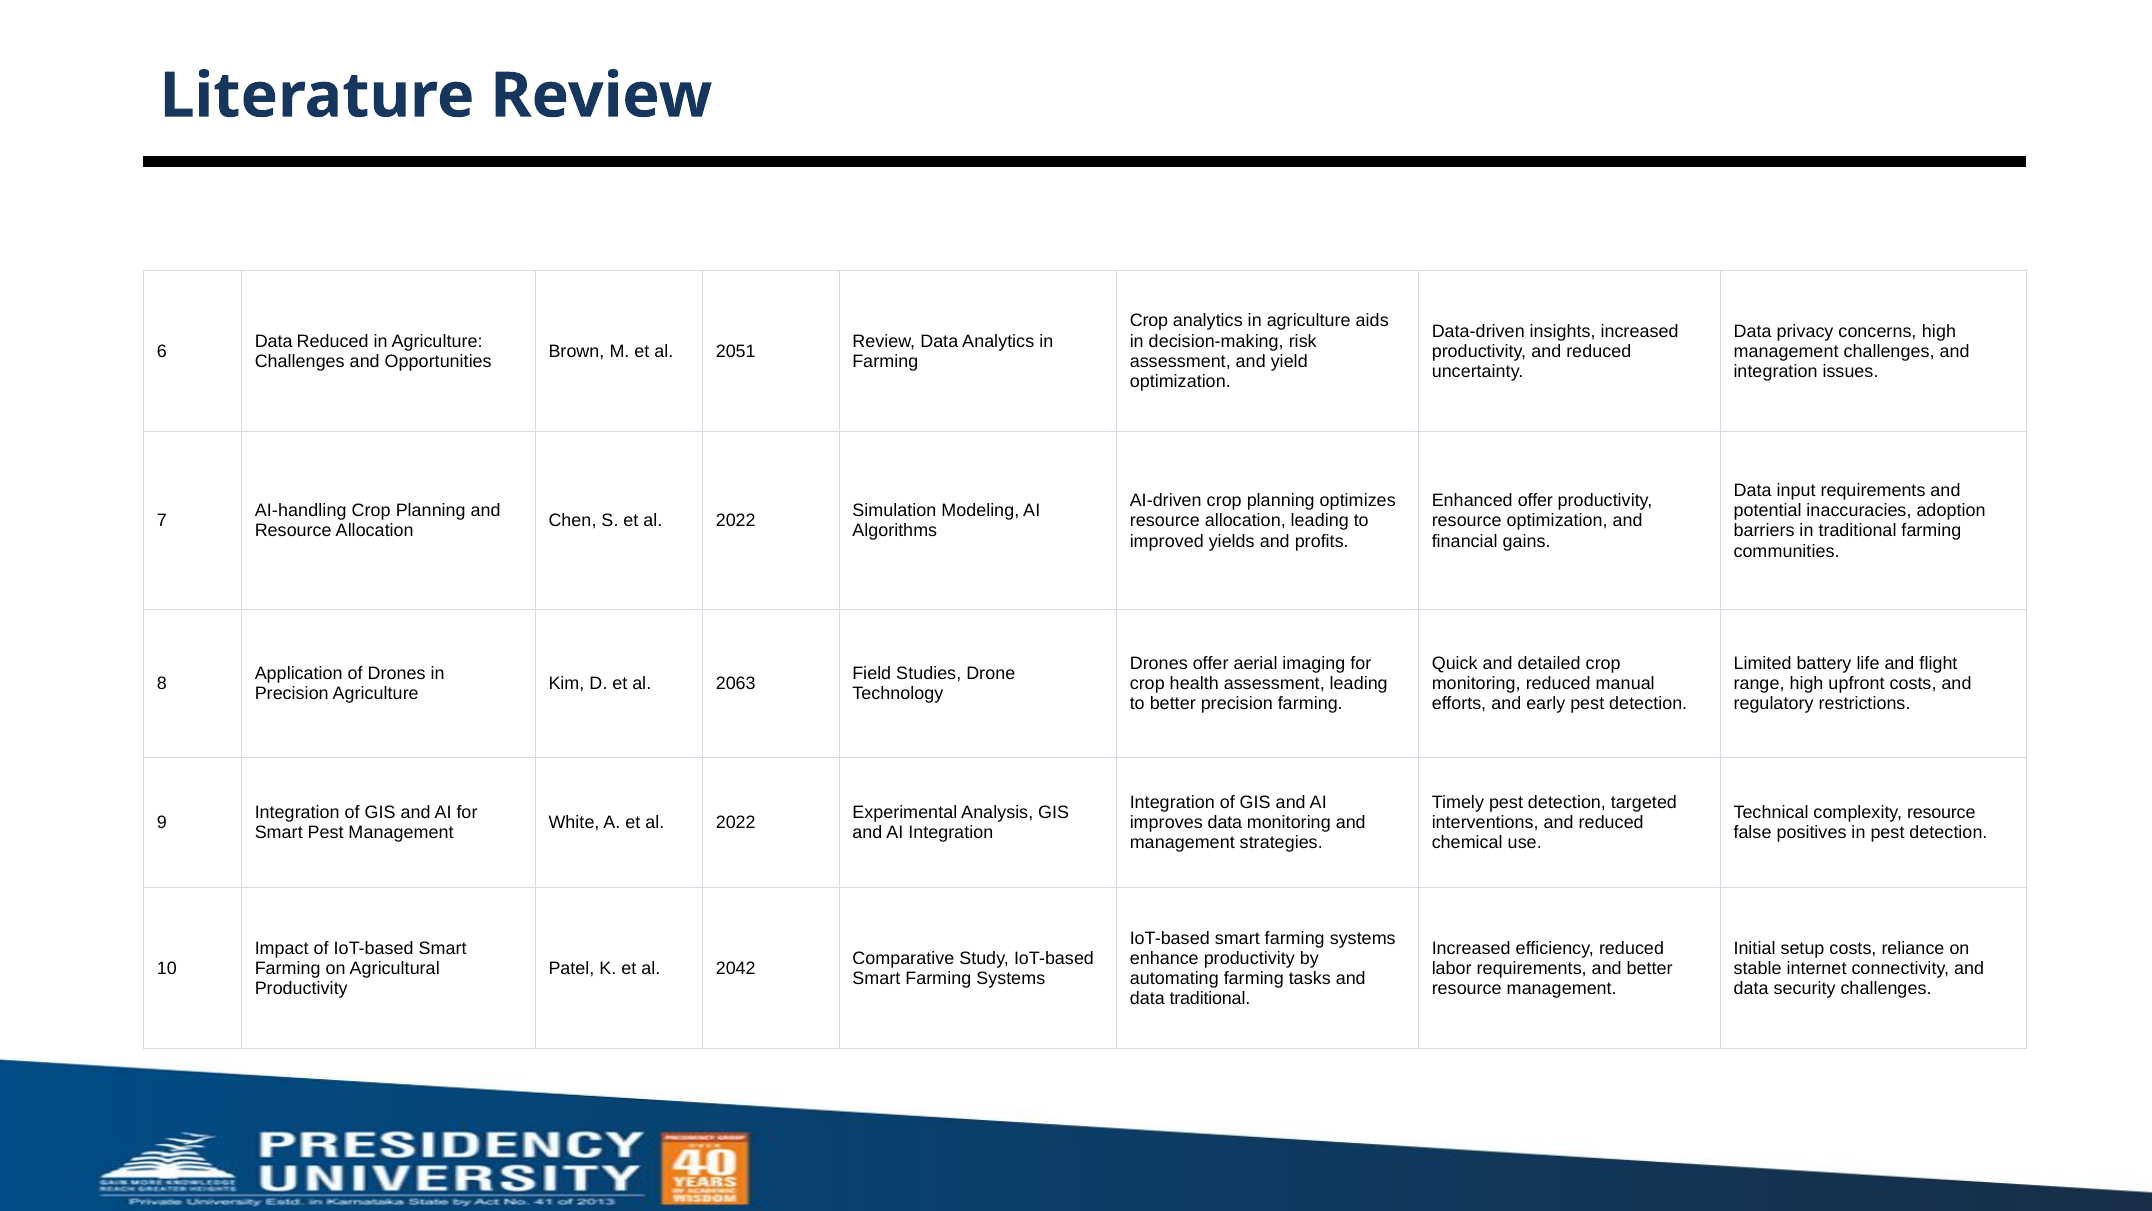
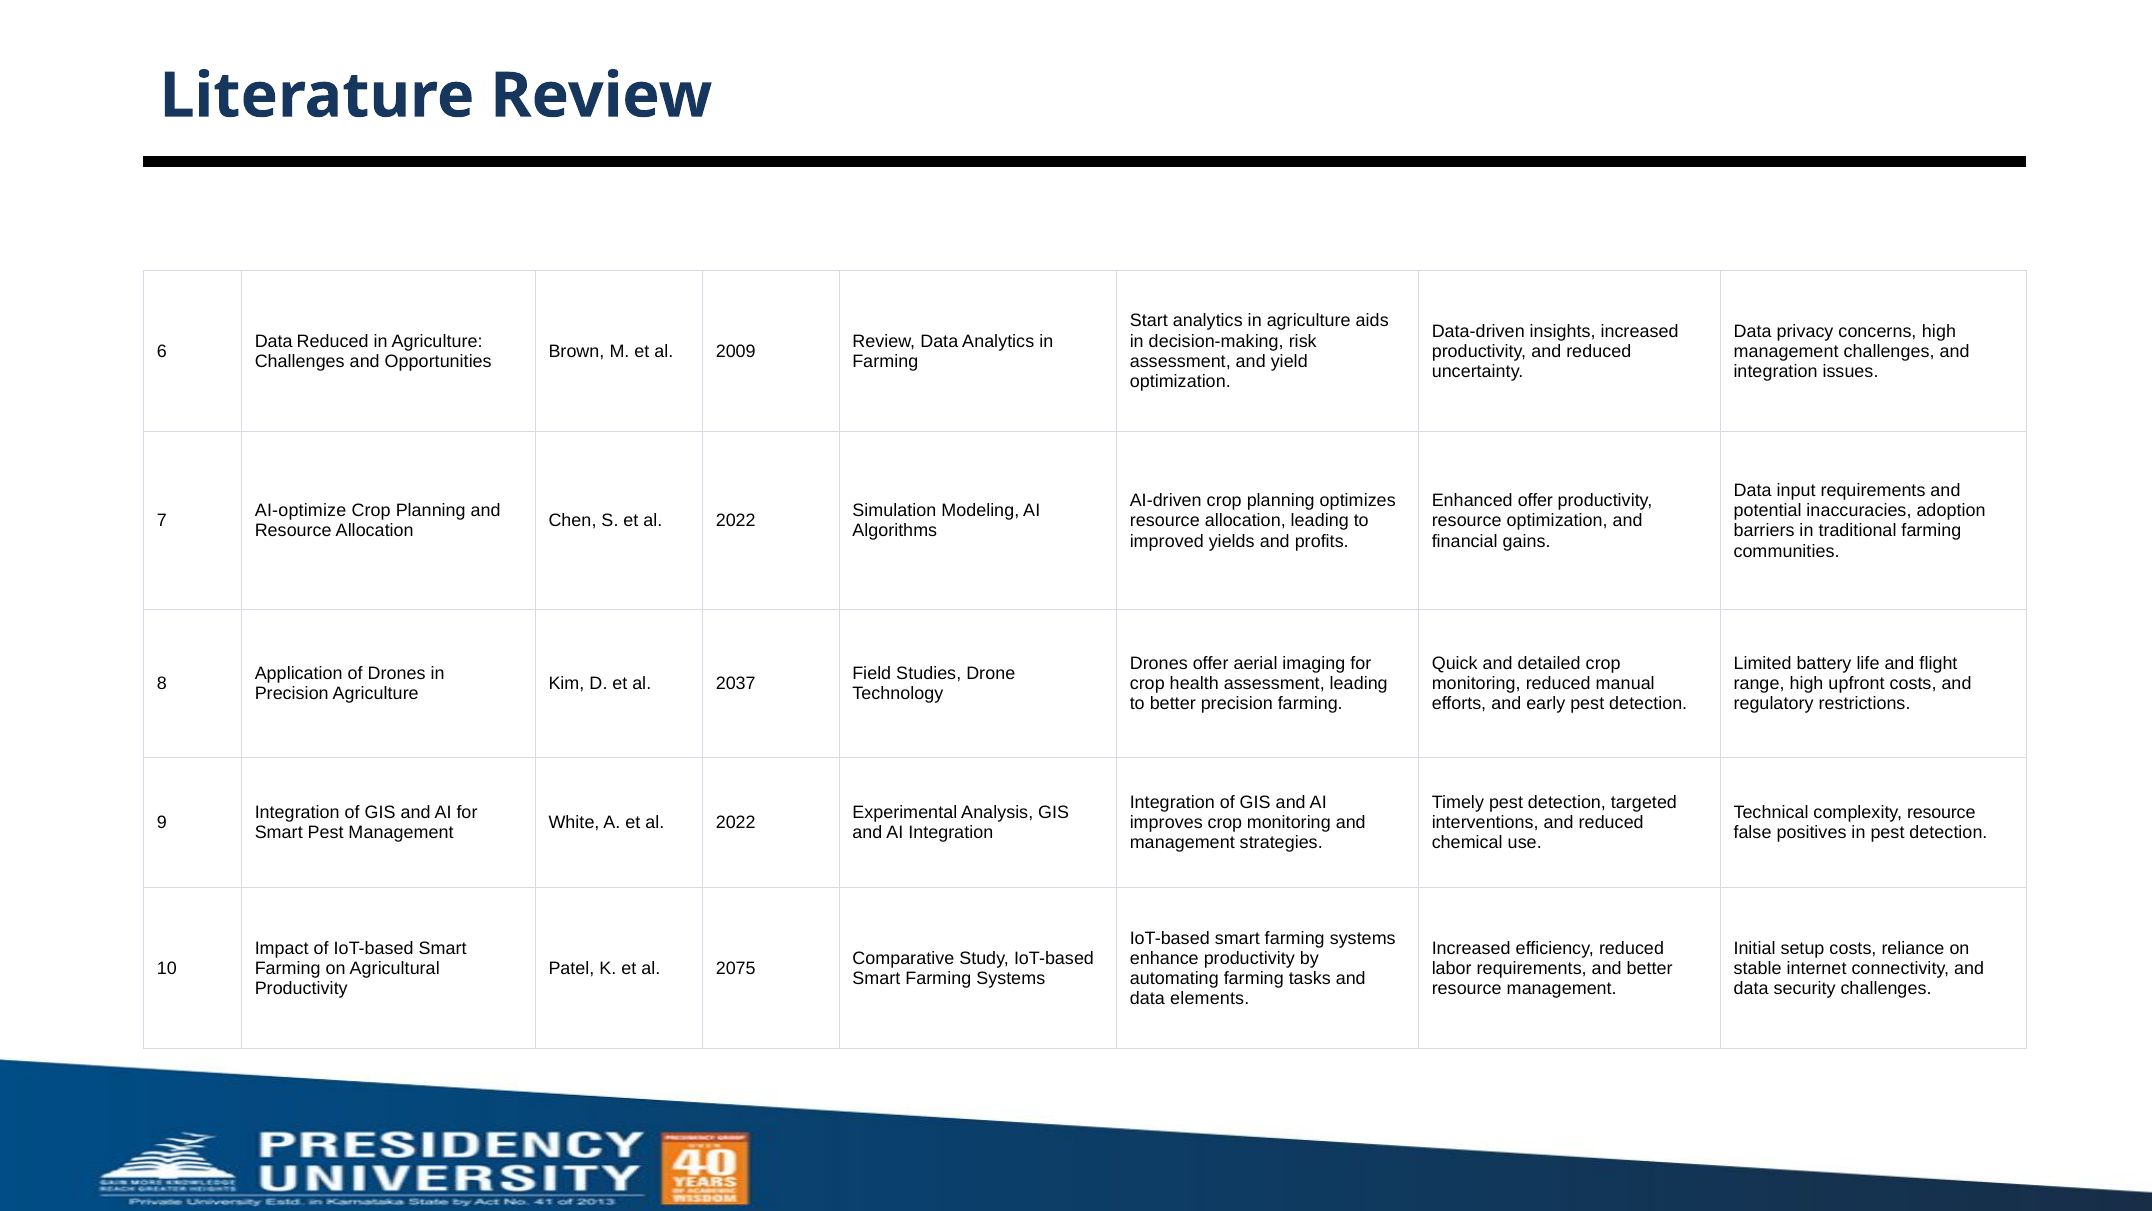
Crop: Crop -> Start (1149, 321)
2051: 2051 -> 2009 (736, 351)
AI-handling: AI-handling -> AI-optimize (301, 511)
2063: 2063 -> 2037 (736, 684)
improves data: data -> crop (1225, 822)
2042: 2042 -> 2075 (736, 968)
data traditional: traditional -> elements (1210, 998)
